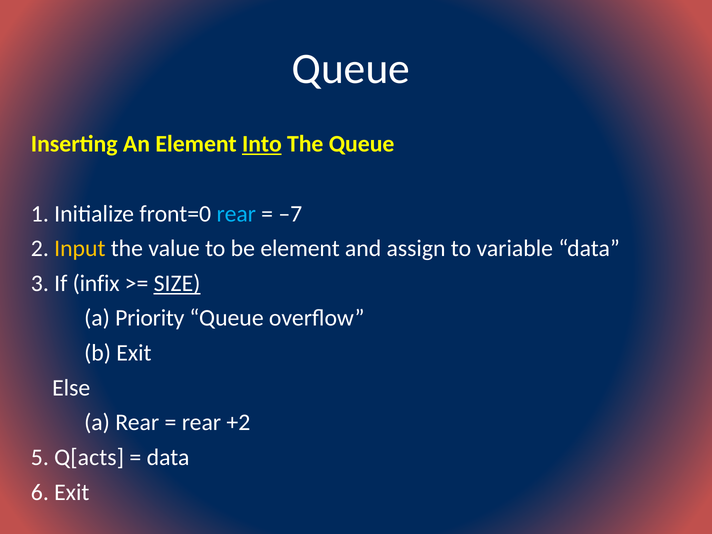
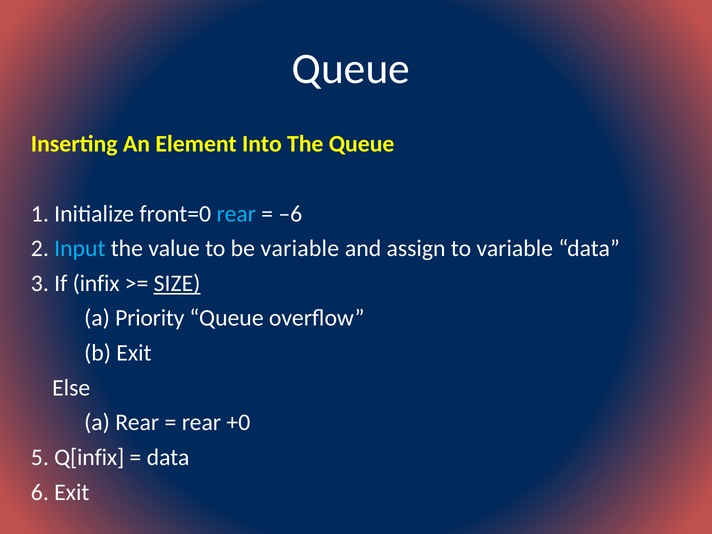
Into underline: present -> none (262, 144)
–7: –7 -> –6 (290, 214)
Input colour: yellow -> light blue (80, 249)
be element: element -> variable (300, 249)
+2: +2 -> +0 (238, 423)
Q[acts: Q[acts -> Q[infix (89, 457)
